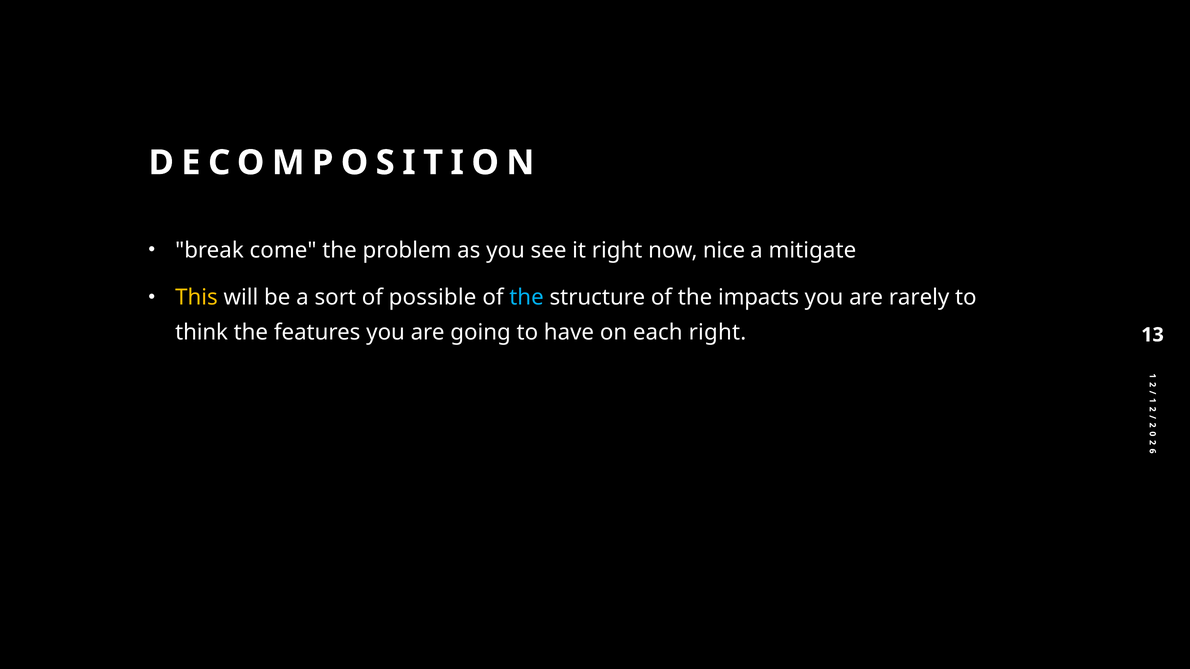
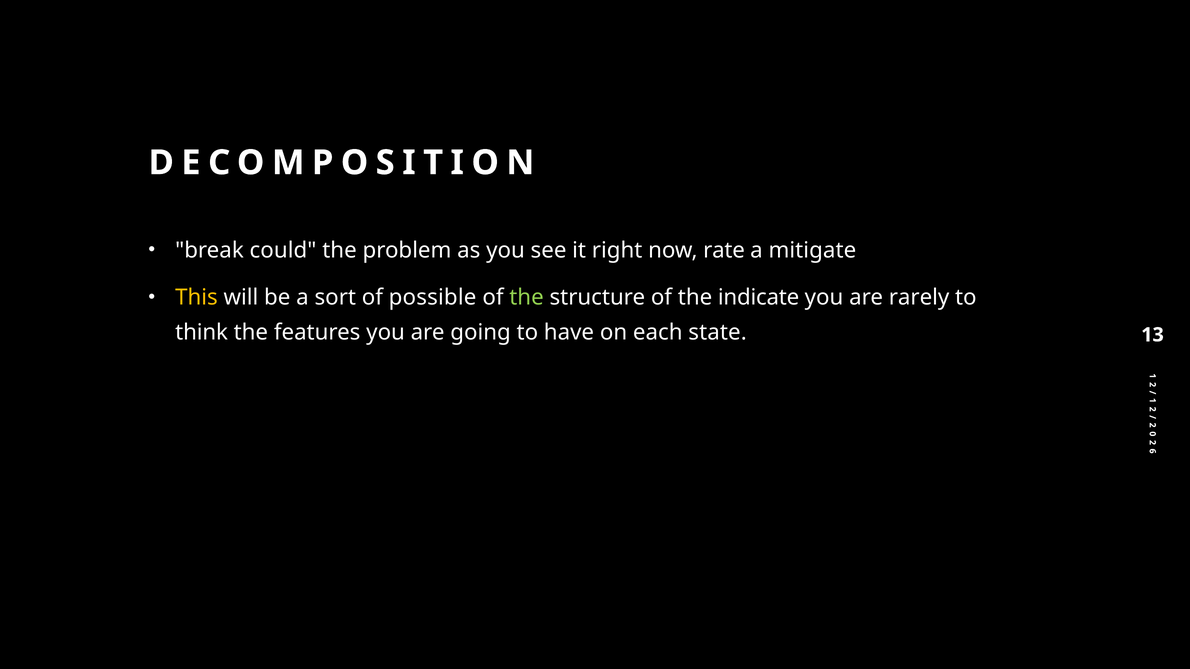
come: come -> could (283, 251)
nice: nice -> rate (724, 251)
the colour: light blue -> light green (526, 298)
impacts: impacts -> indicate (759, 298)
each right: right -> state (718, 333)
